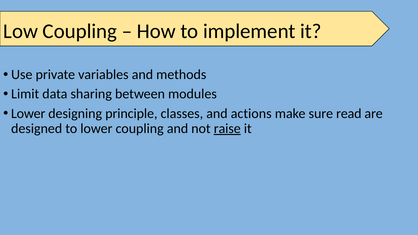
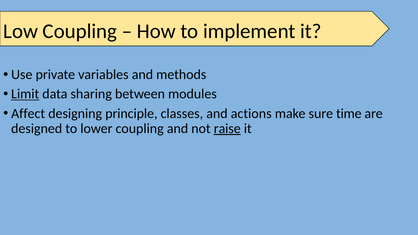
Limit underline: none -> present (25, 94)
Lower: Lower -> Affect (28, 114)
read: read -> time (349, 114)
